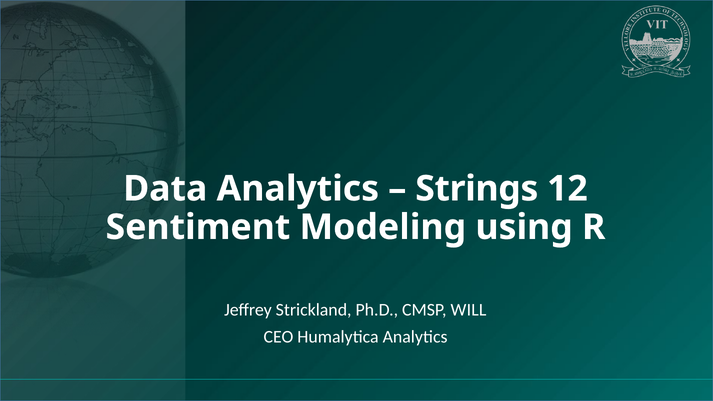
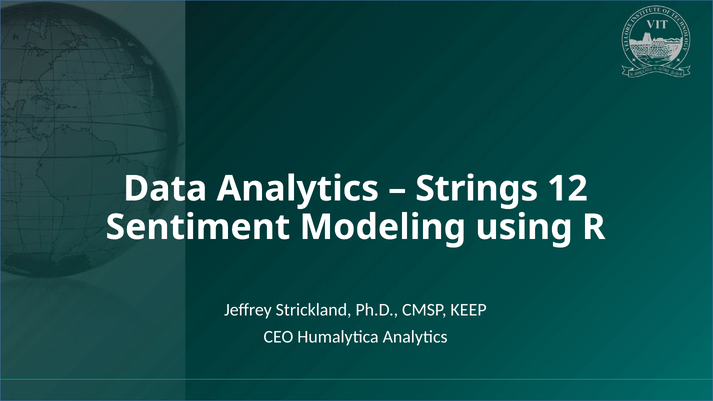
WILL: WILL -> KEEP (469, 310)
